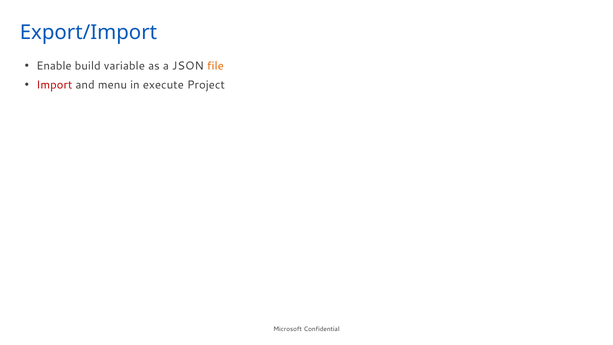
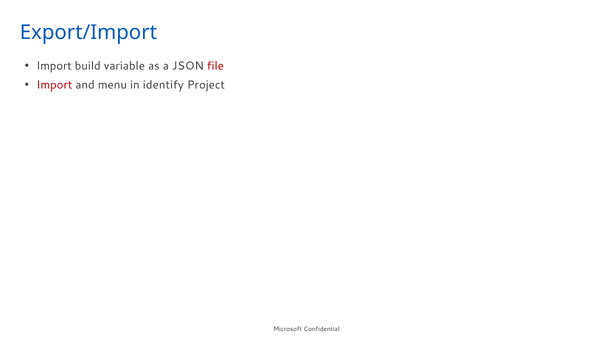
Enable: Enable -> Import (54, 66)
file colour: orange -> red (215, 66)
execute: execute -> identify (163, 85)
